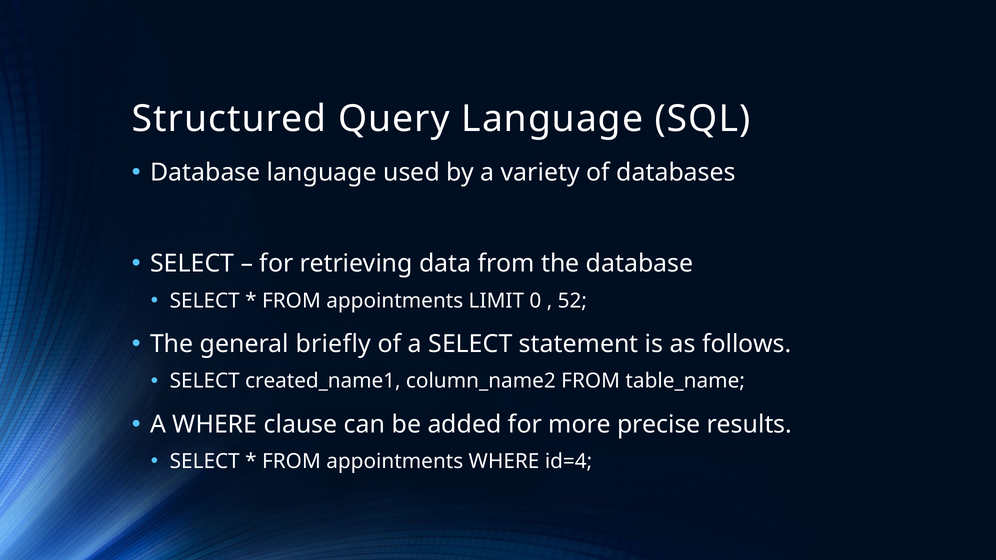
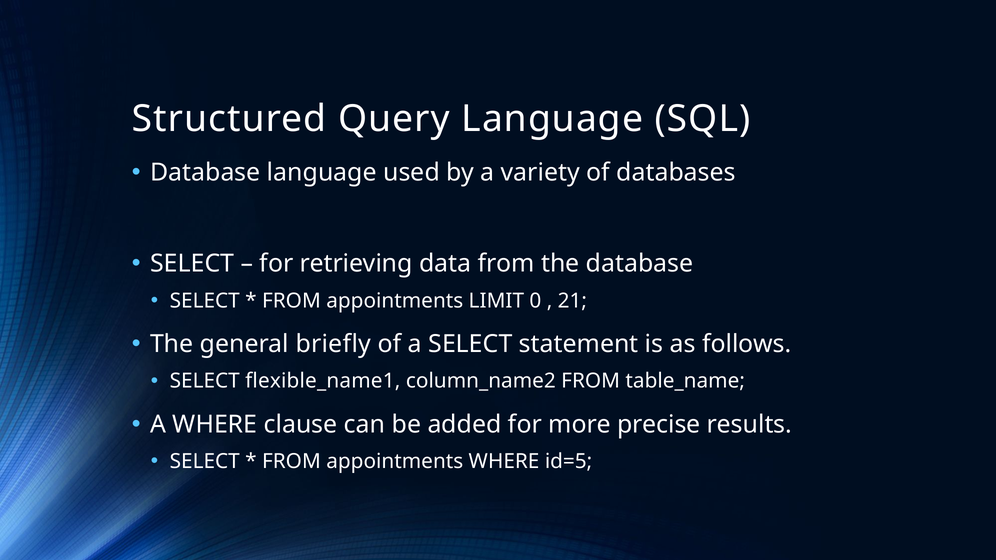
52: 52 -> 21 (572, 301)
created_name1: created_name1 -> flexible_name1 (323, 381)
id=4: id=4 -> id=5 (569, 462)
